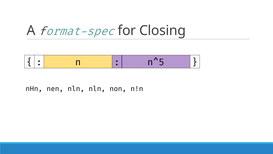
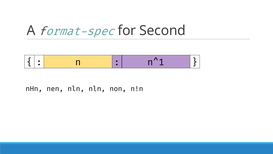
Closing: Closing -> Second (163, 31)
n^5: n^5 -> n^1 (156, 62)
